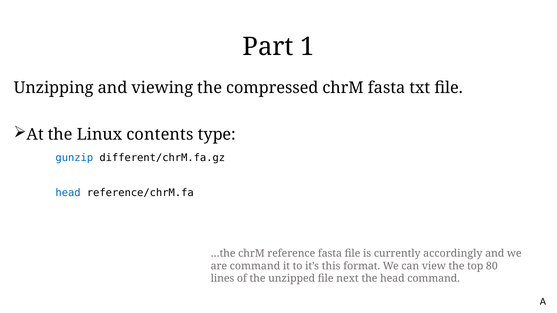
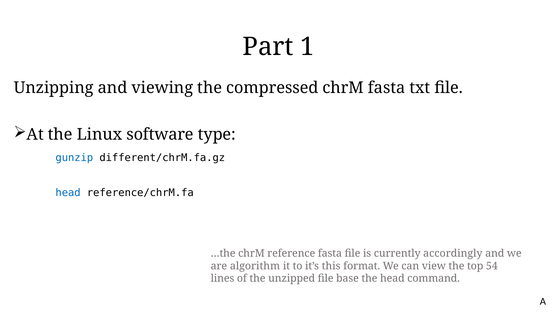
contents: contents -> software (160, 135)
are command: command -> algorithm (255, 266)
80: 80 -> 54 (492, 266)
next: next -> base (347, 279)
